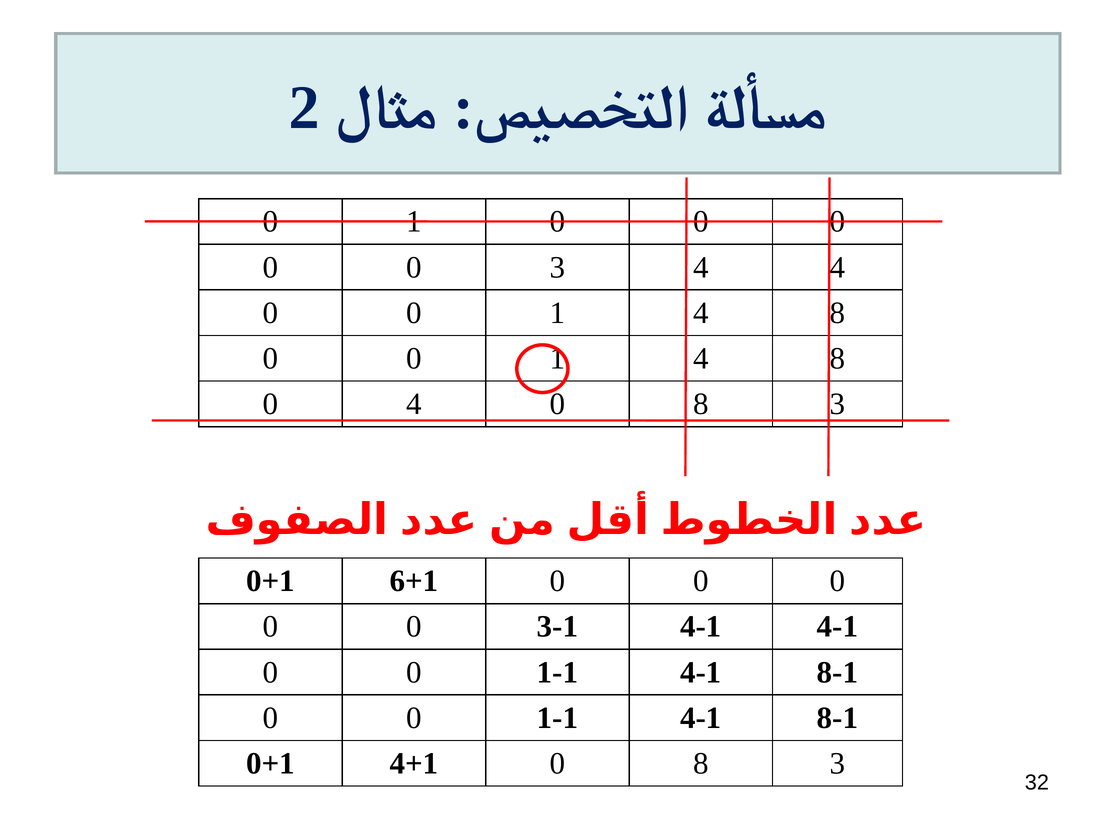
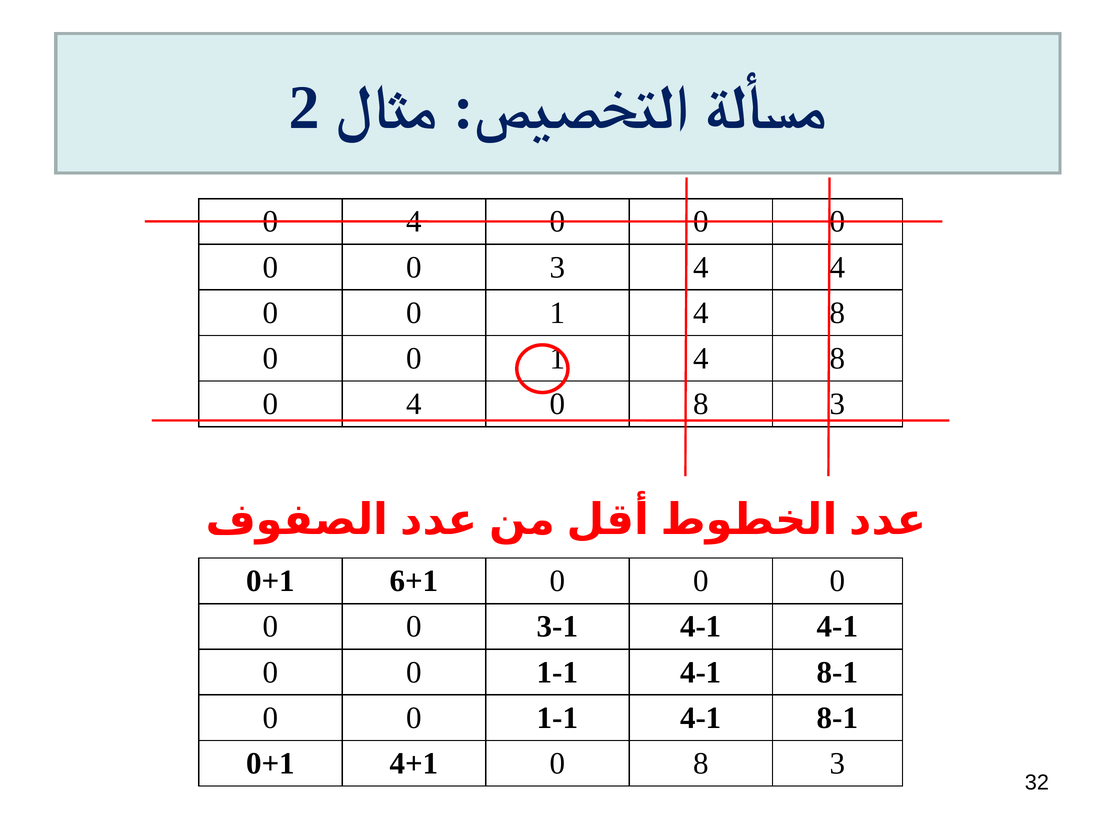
1: 1 -> 4 (414, 222)
